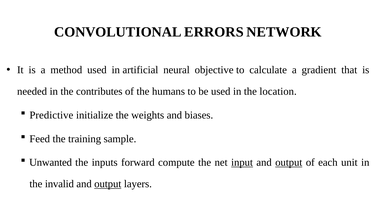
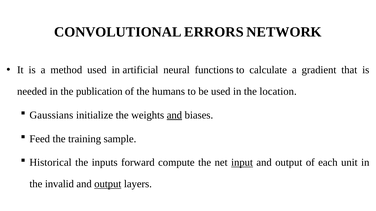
objective: objective -> functions (214, 70)
contributes: contributes -> publication (99, 92)
Predictive: Predictive -> Gaussians (51, 115)
and underline: none -> present (174, 115)
Unwanted: Unwanted -> Historical (51, 163)
output underline: present -> none (289, 163)
